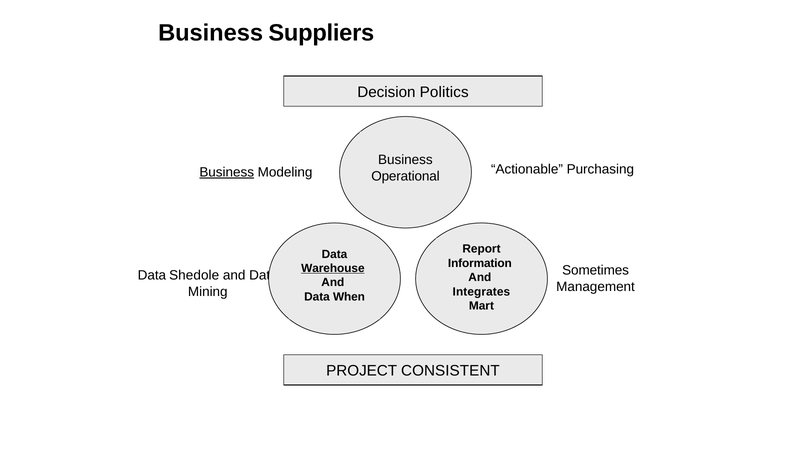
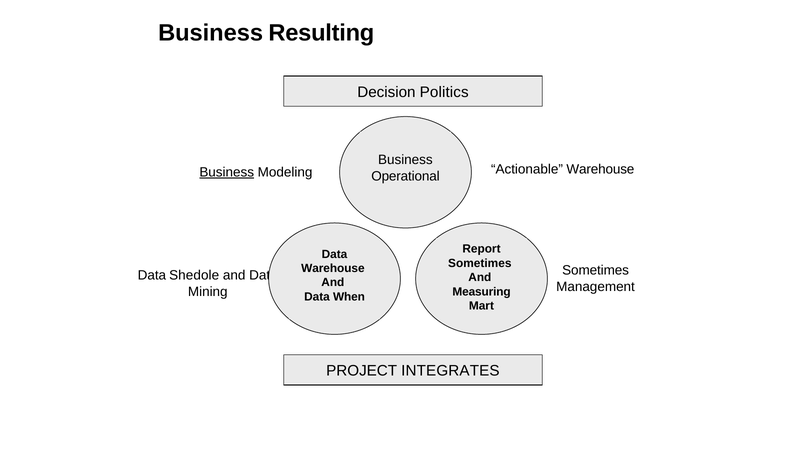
Suppliers: Suppliers -> Resulting (321, 33)
Actionable Purchasing: Purchasing -> Warehouse (600, 169)
Information: Information -> Sometimes (480, 263)
Warehouse underline: present -> none (333, 268)
Integrates: Integrates -> Measuring (482, 292)
CONSISTENT: CONSISTENT -> INTEGRATES (450, 371)
